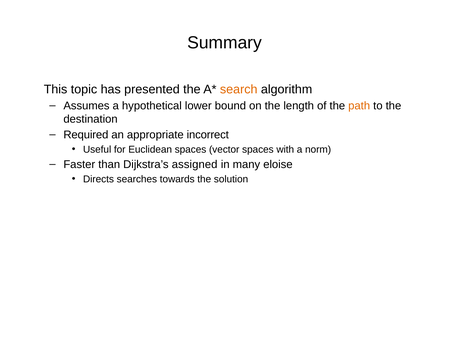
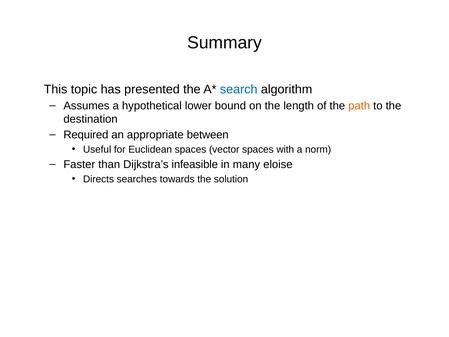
search colour: orange -> blue (239, 89)
incorrect: incorrect -> between (208, 135)
assigned: assigned -> infeasible (195, 164)
